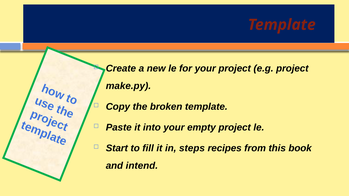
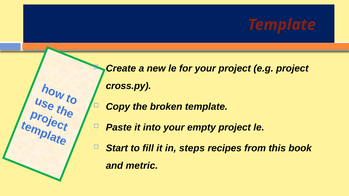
make.py: make.py -> cross.py (128, 86)
intend: intend -> metric (142, 166)
